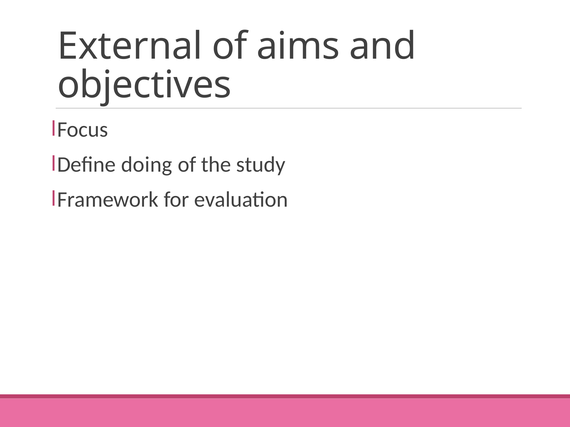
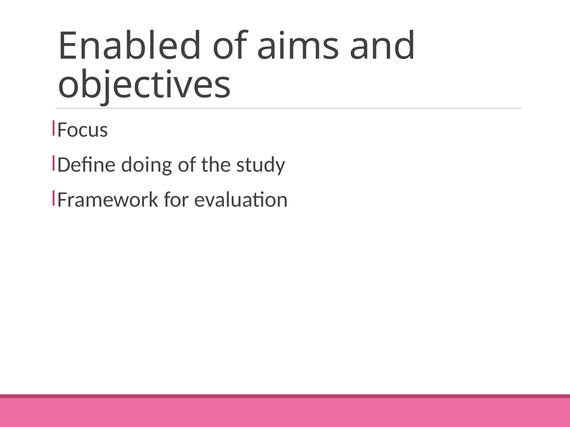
External: External -> Enabled (130, 46)
